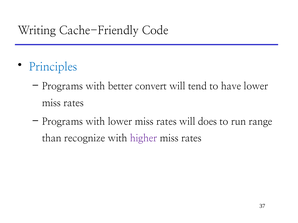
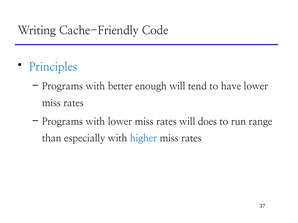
convert: convert -> enough (151, 87)
recognize: recognize -> especially (85, 139)
higher colour: purple -> blue (144, 139)
